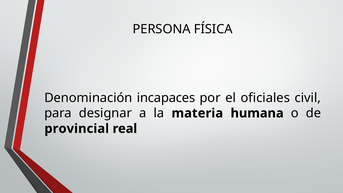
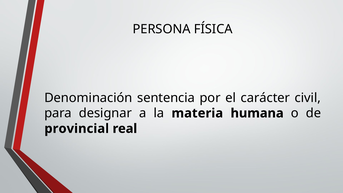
incapaces: incapaces -> sentencia (166, 98)
oficiales: oficiales -> carácter (265, 98)
